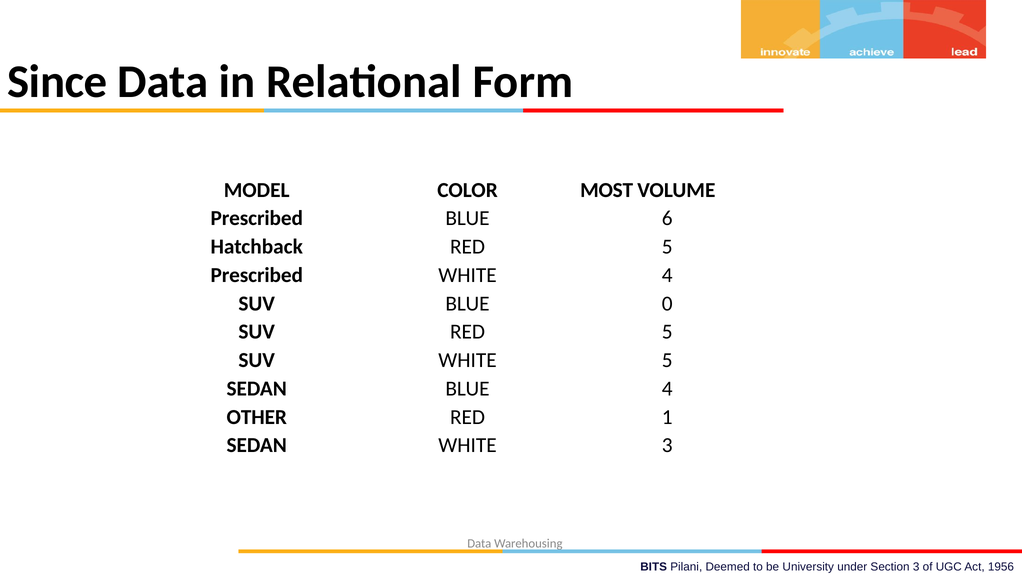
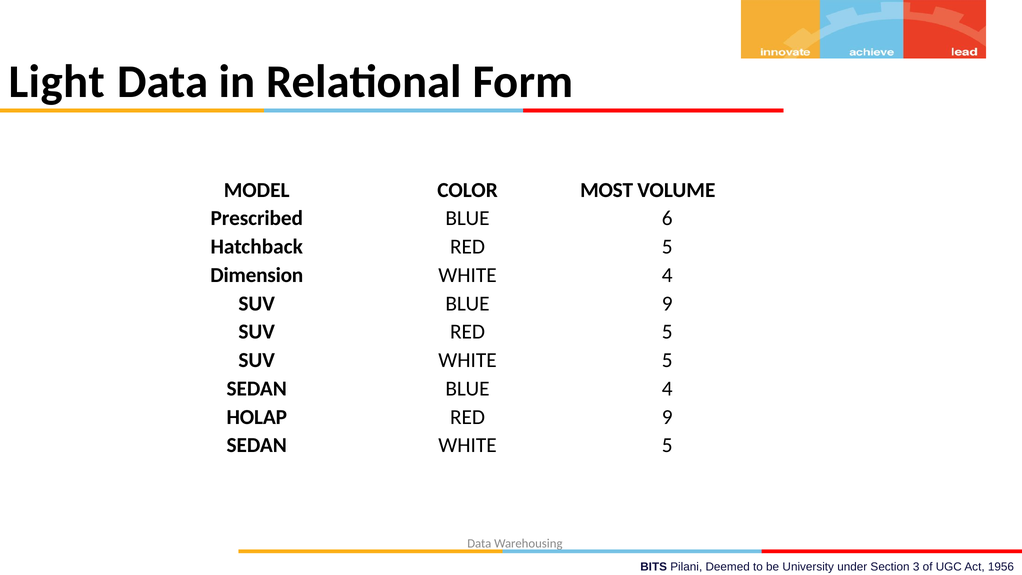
Since: Since -> Light (57, 82)
Prescribed: Prescribed -> Dimension (257, 275)
BLUE 0: 0 -> 9 (667, 303)
OTHER: OTHER -> HOLAP (257, 417)
RED 1: 1 -> 9 (667, 417)
SEDAN WHITE 3: 3 -> 5 (667, 445)
